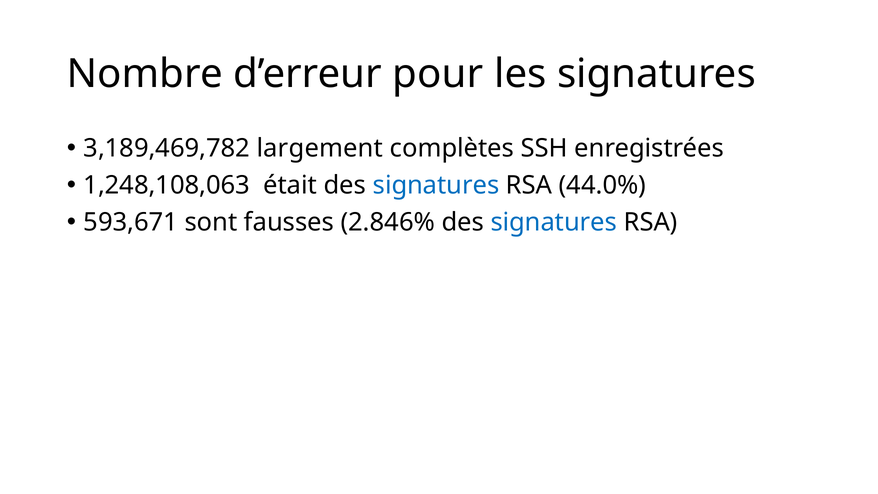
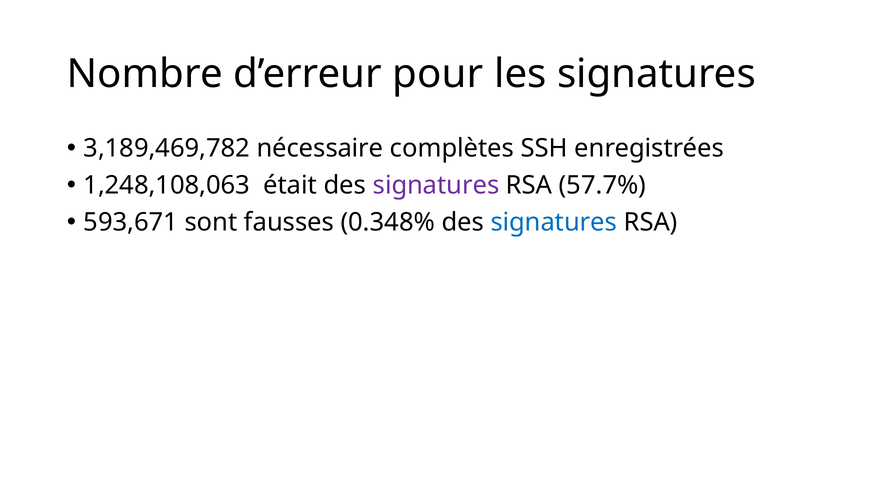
largement: largement -> nécessaire (320, 148)
signatures colour: blue -> purple (436, 185)
44.0%: 44.0% -> 57.7% (602, 185)
2.846%: 2.846% -> 0.348% (388, 222)
